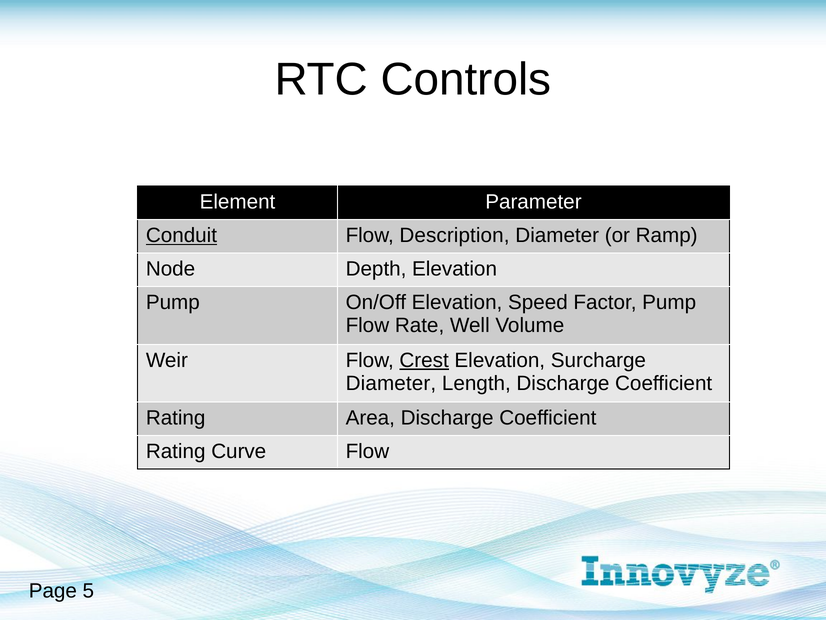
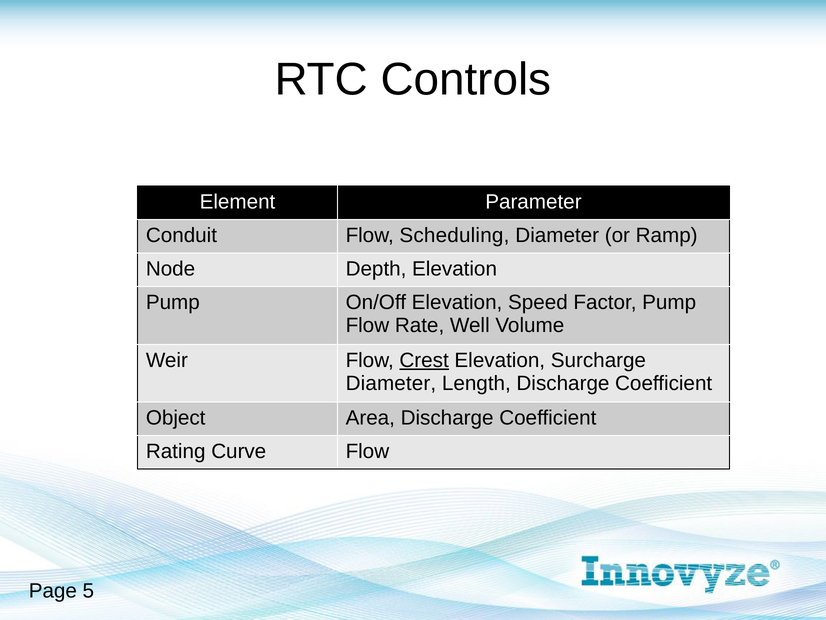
Conduit underline: present -> none (181, 235)
Description: Description -> Scheduling (454, 235)
Rating: Rating -> Object (176, 418)
